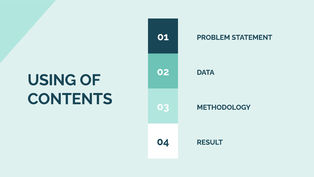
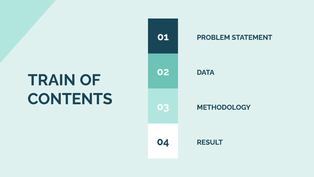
USING: USING -> TRAIN (52, 80)
